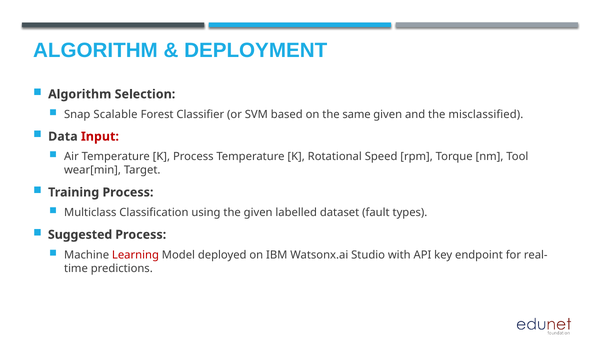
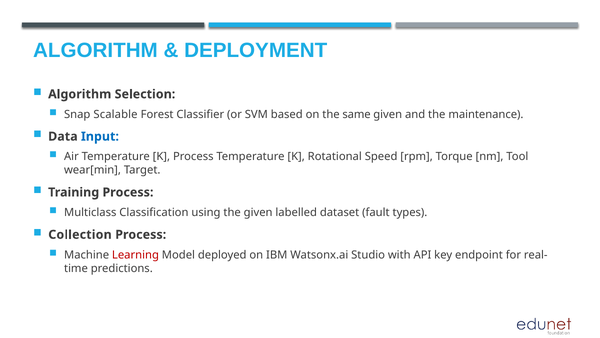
misclassified: misclassified -> maintenance (486, 114)
Input colour: red -> blue (100, 136)
Suggested: Suggested -> Collection (80, 234)
